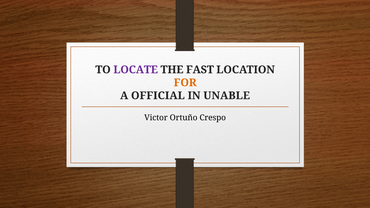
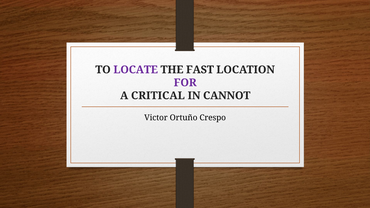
FOR colour: orange -> purple (185, 83)
OFFICIAL: OFFICIAL -> CRITICAL (158, 96)
UNABLE: UNABLE -> CANNOT (227, 96)
